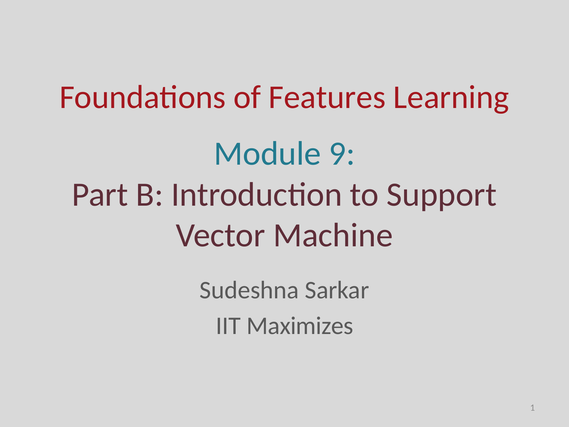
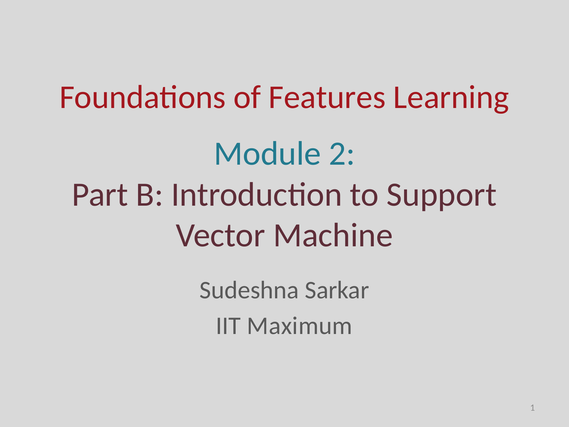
9: 9 -> 2 (342, 154)
Maximizes: Maximizes -> Maximum (300, 326)
